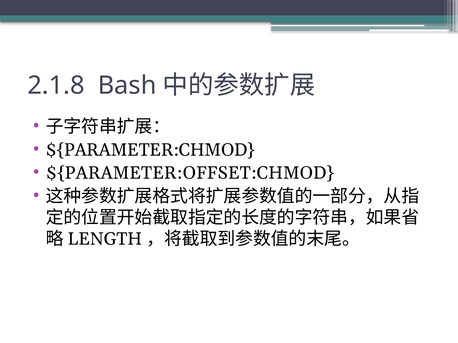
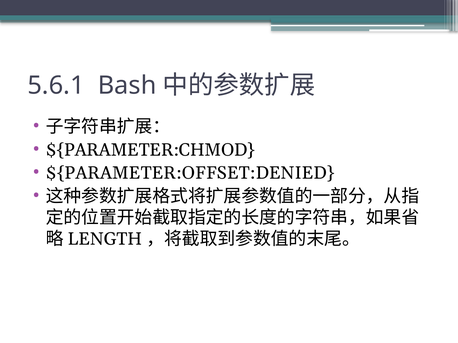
2.1.8: 2.1.8 -> 5.6.1 (56, 86)
${PARAMETER:OFFSET:CHMOD: ${PARAMETER:OFFSET:CHMOD -> ${PARAMETER:OFFSET:DENIED (190, 173)
